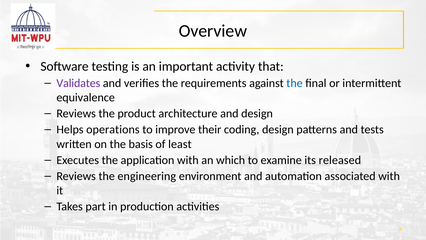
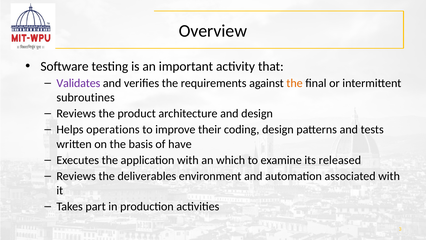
the colour: blue -> orange (295, 83)
equivalence: equivalence -> subroutines (86, 98)
least: least -> have (180, 144)
engineering: engineering -> deliverables (147, 176)
